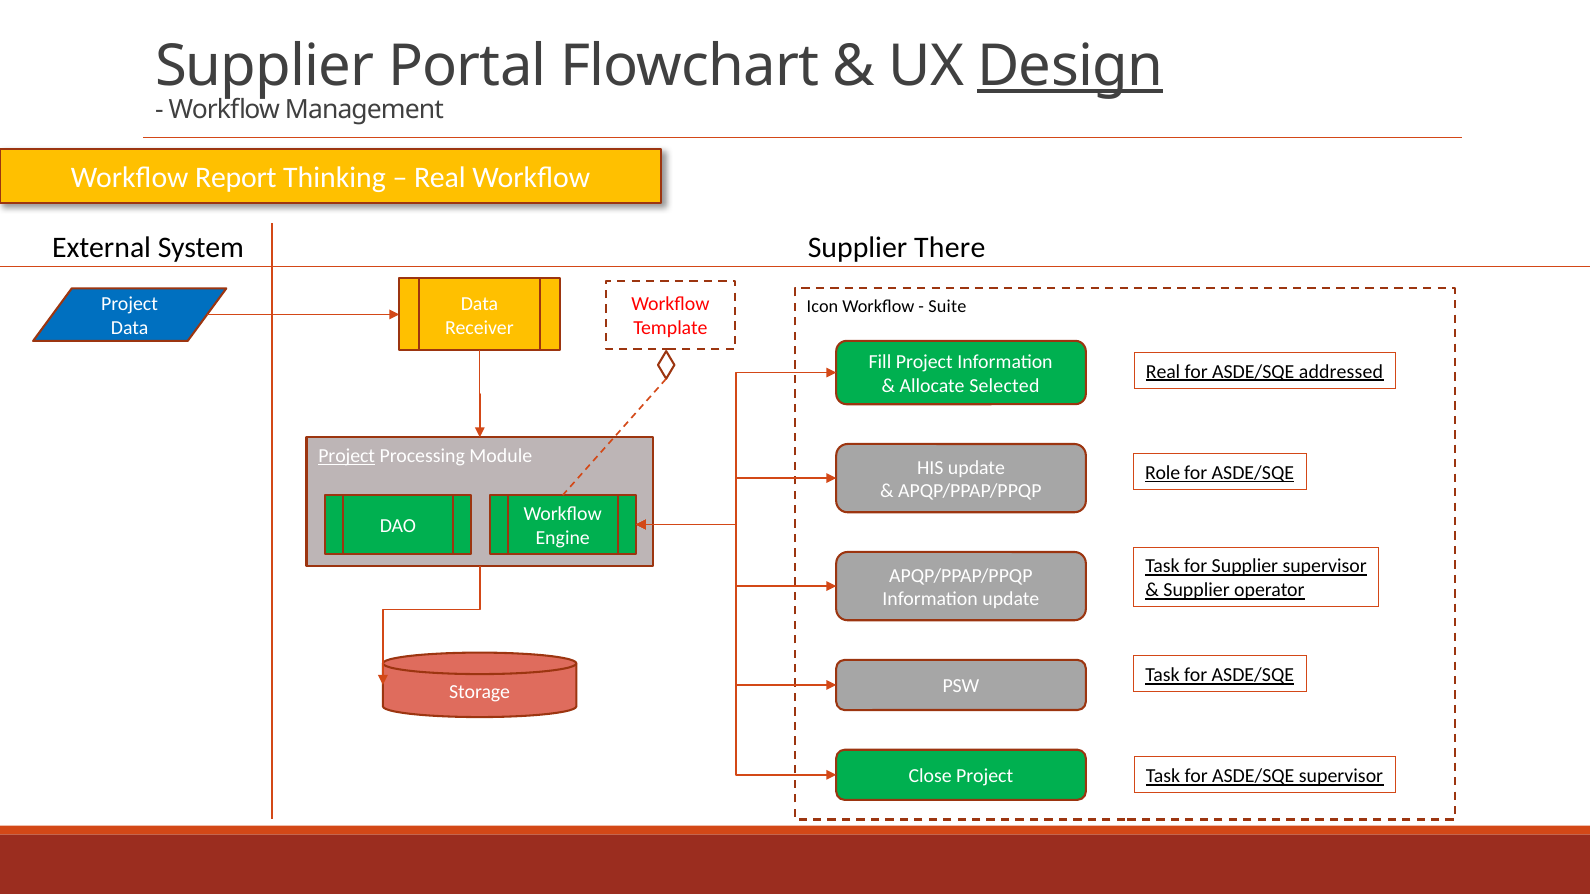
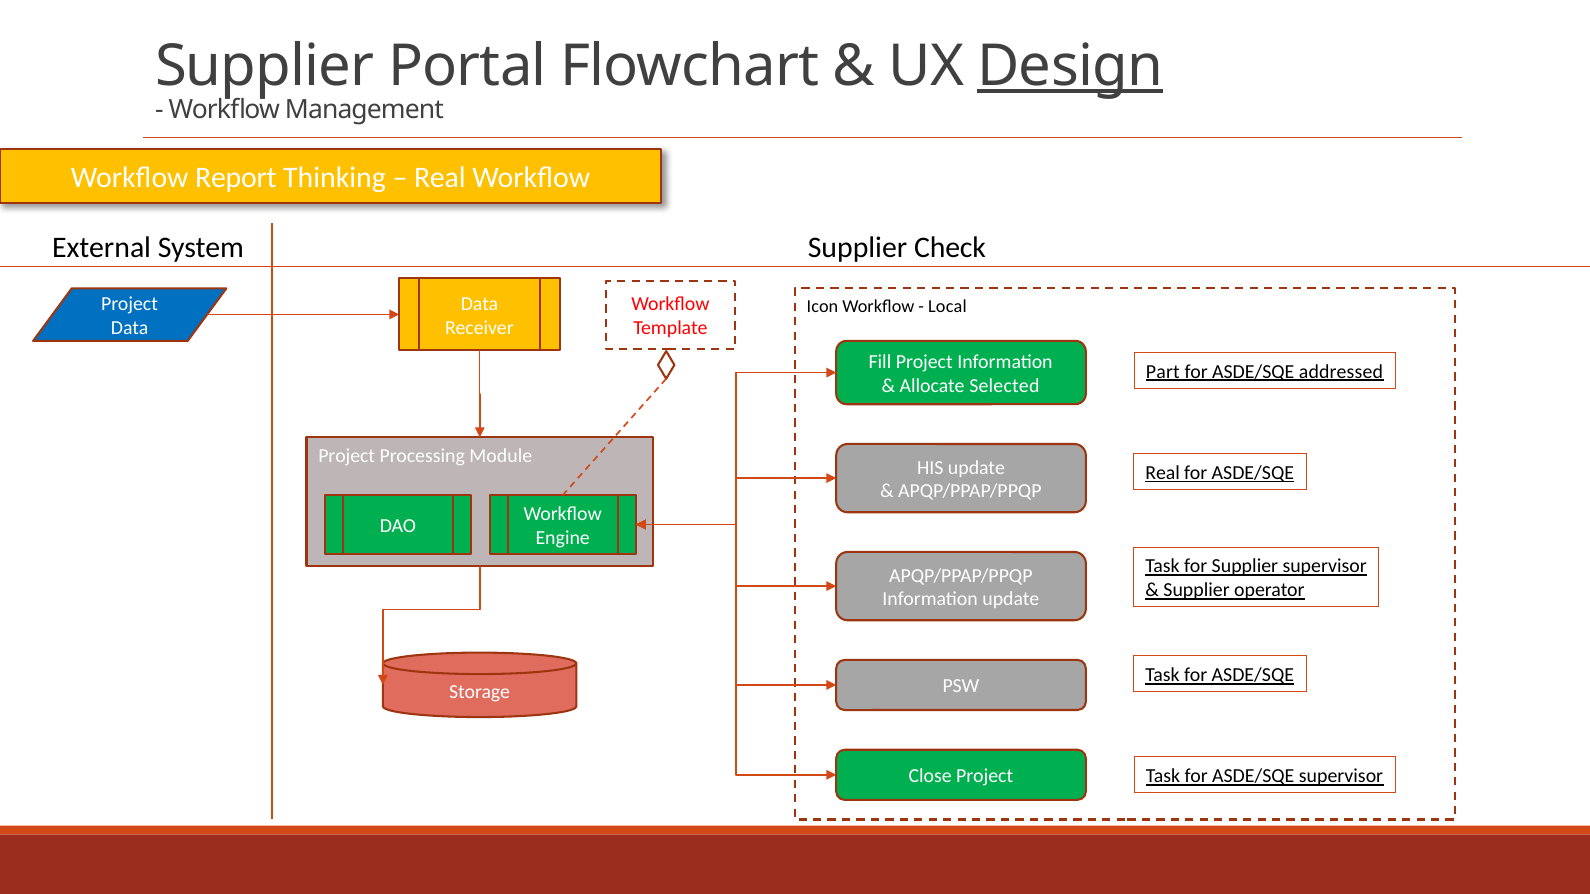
There: There -> Check (950, 248)
Suite: Suite -> Local (947, 307)
Real: Real -> Part (1163, 372)
Project underline: present -> none (347, 457)
Role: Role -> Real (1163, 473)
